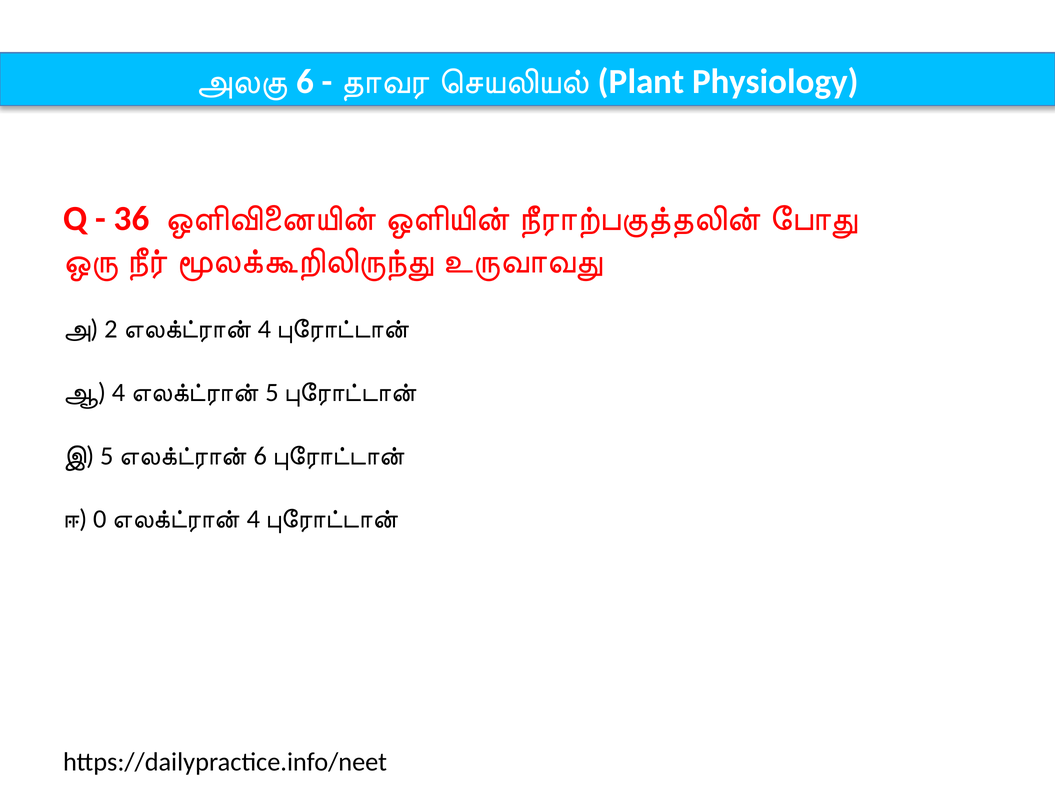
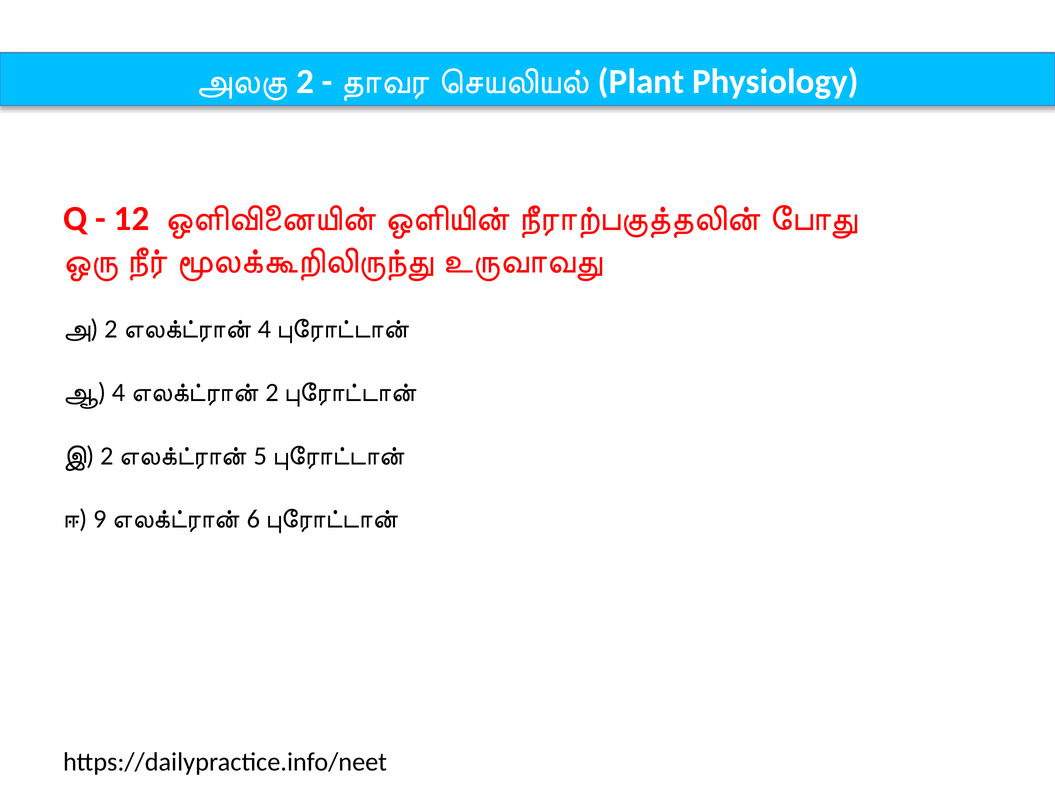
6: 6 -> 2 (305, 82)
36: 36 -> 12 (132, 219)
5: 5 -> 2 (272, 392)
5: 5 -> 2 (107, 455)
6: 6 -> 5 (260, 455)
0: 0 -> 9 (100, 519)
4: 4 -> 6 (253, 519)
